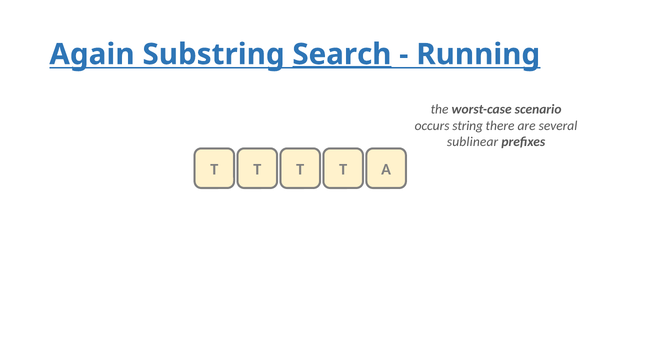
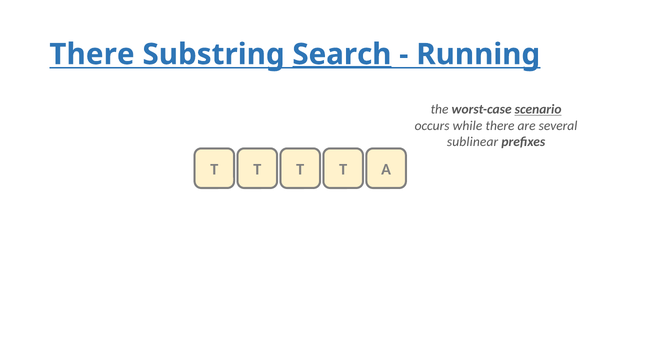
Again: Again -> There (92, 54)
scenario underline: none -> present (538, 109)
string: string -> while (468, 126)
